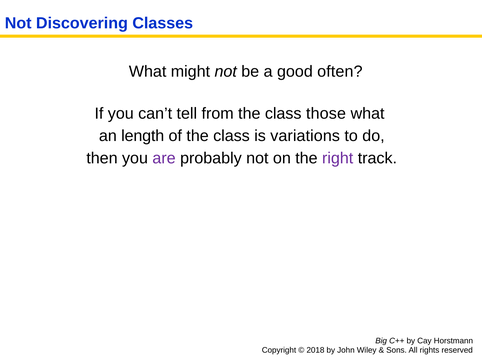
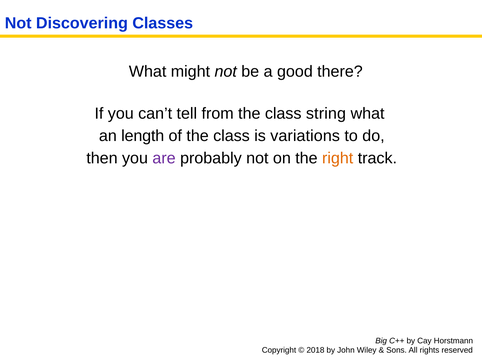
often: often -> there (340, 72)
those: those -> string (326, 114)
right colour: purple -> orange (338, 159)
